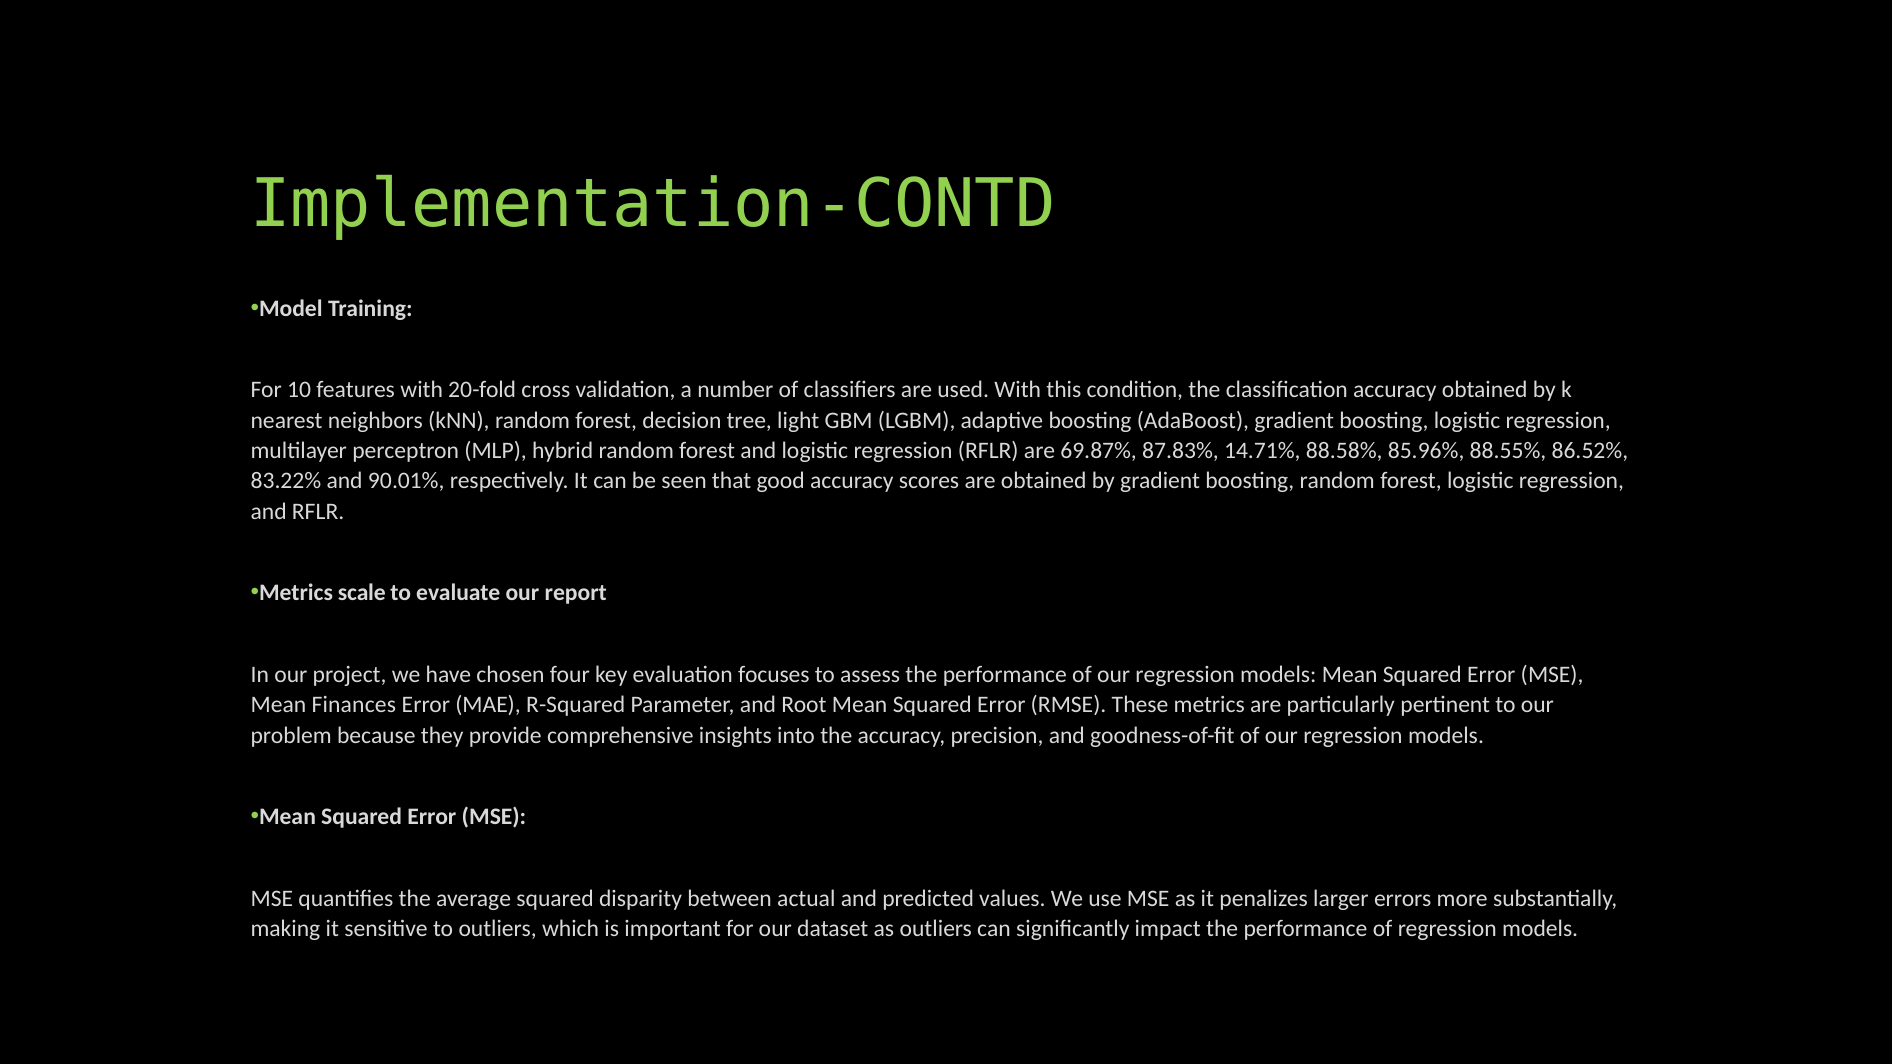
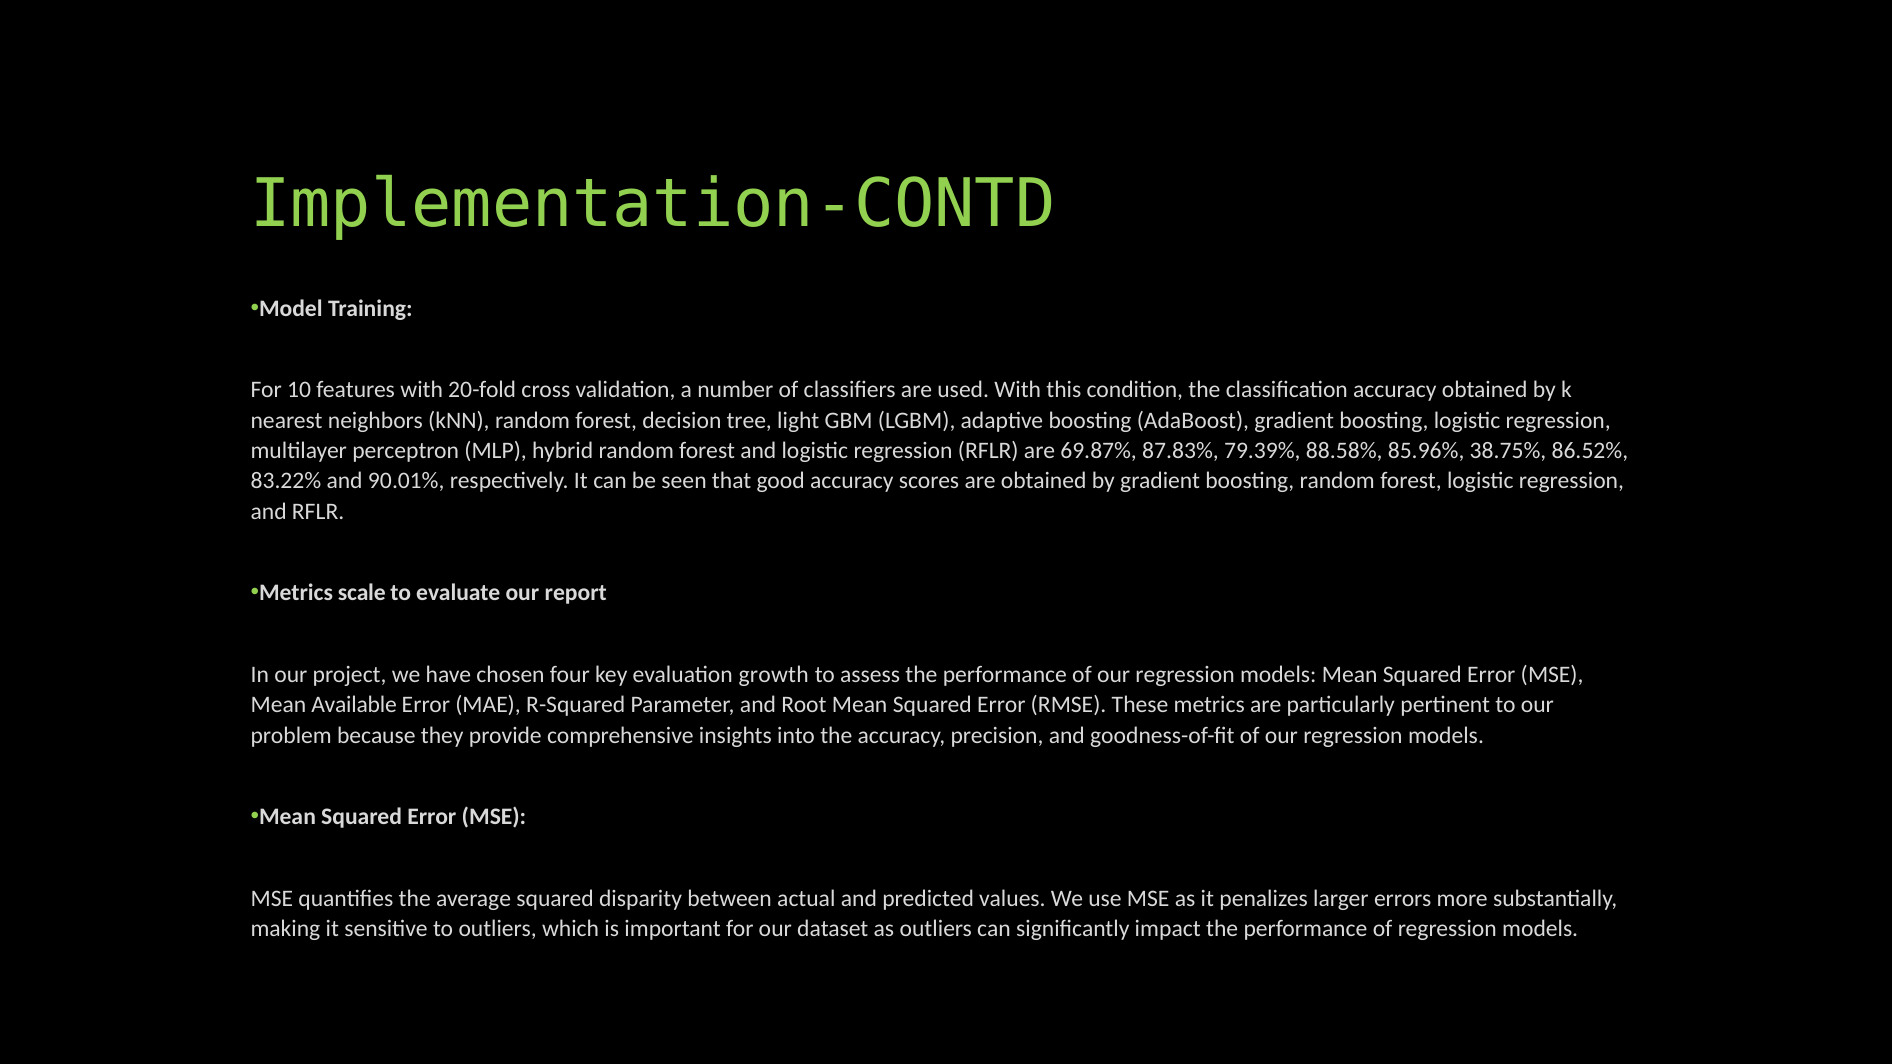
14.71%: 14.71% -> 79.39% (1262, 451)
88.55%: 88.55% -> 38.75% (1508, 451)
focuses: focuses -> growth (774, 675)
Finances: Finances -> Available (354, 705)
